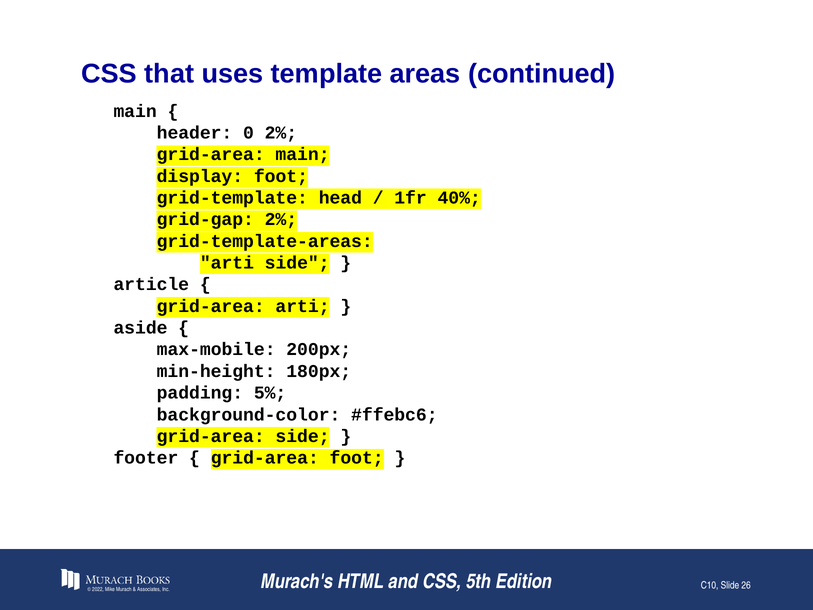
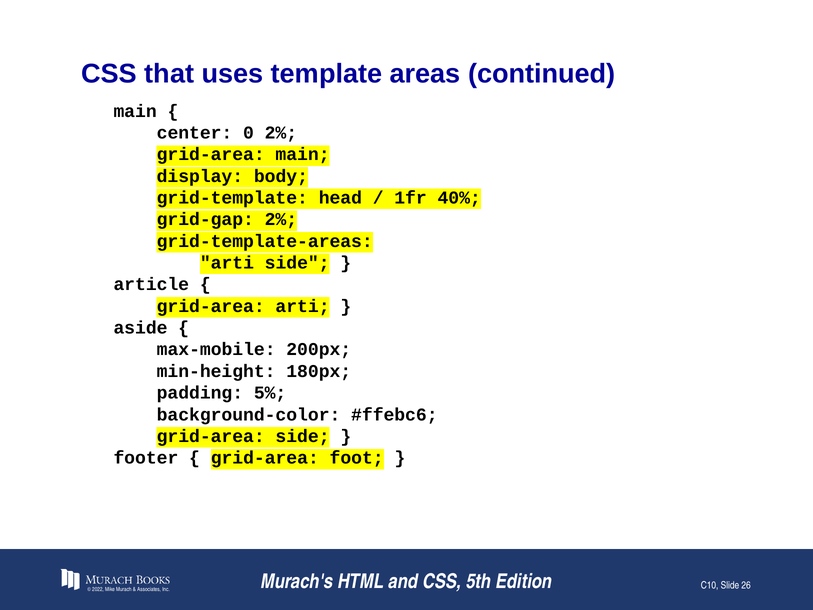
header: header -> center (195, 133)
display foot: foot -> body (281, 176)
